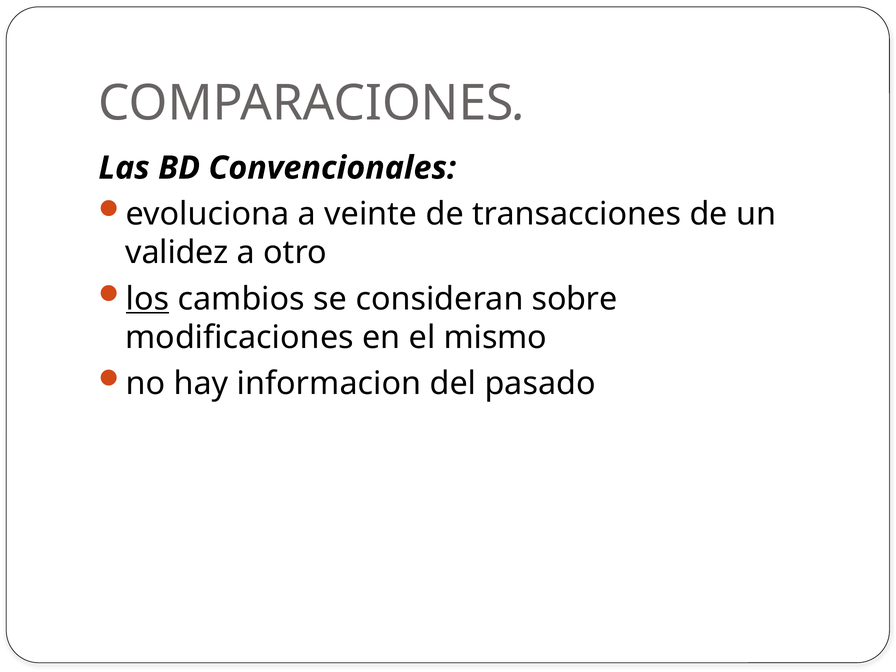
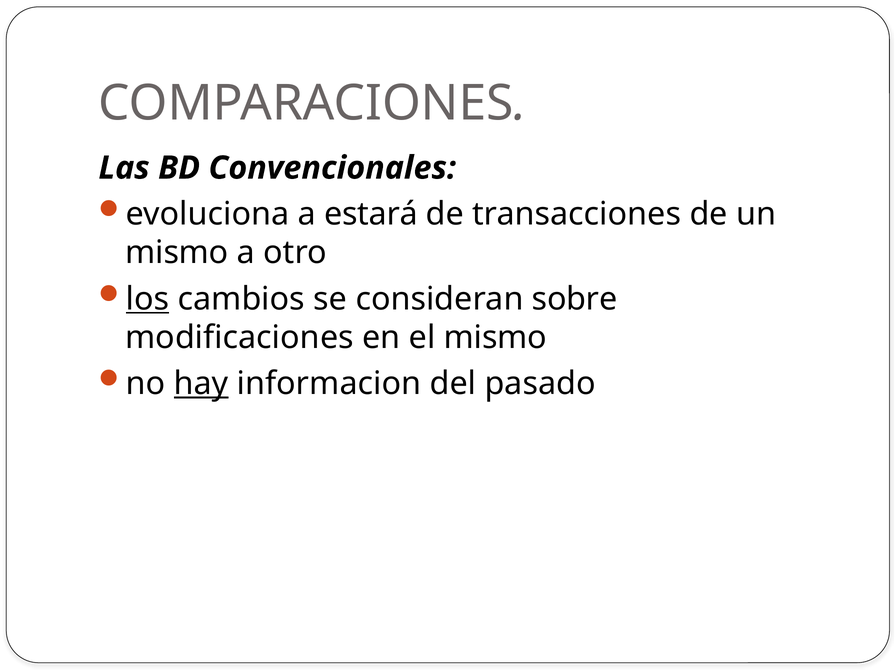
veinte: veinte -> estará (371, 214)
validez: validez -> mismo (177, 253)
hay underline: none -> present (201, 384)
